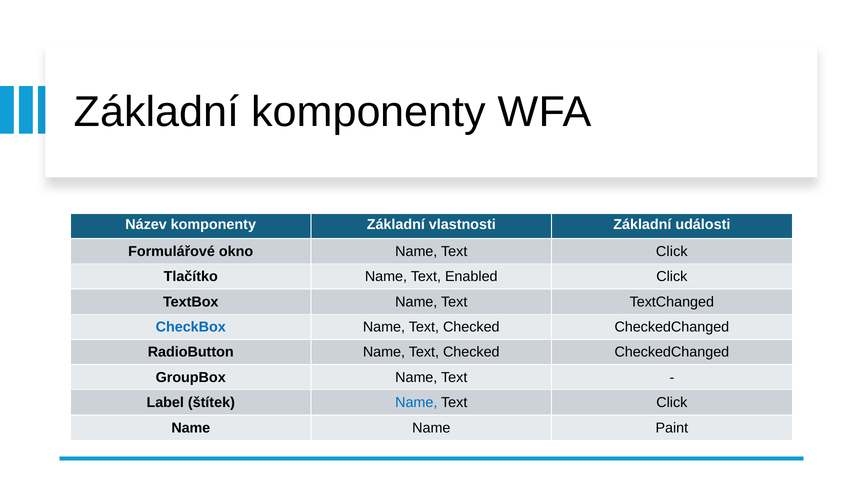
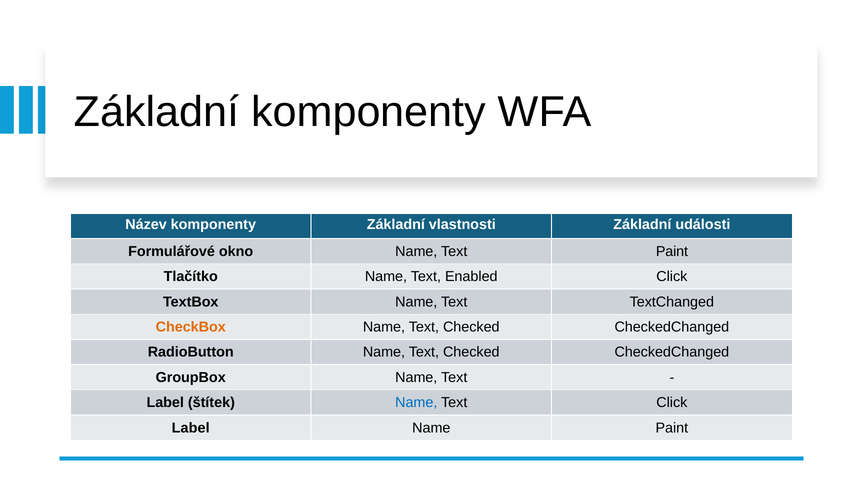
okno Name Text Click: Click -> Paint (672, 252)
CheckBox colour: blue -> orange (191, 327)
Name: Name -> Label (191, 428)
